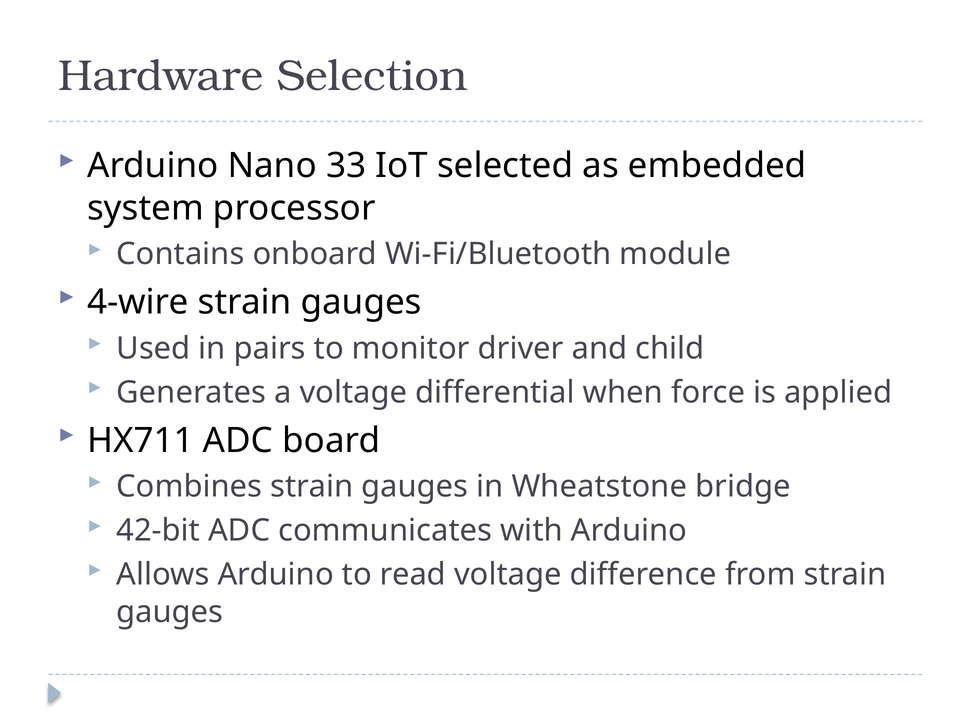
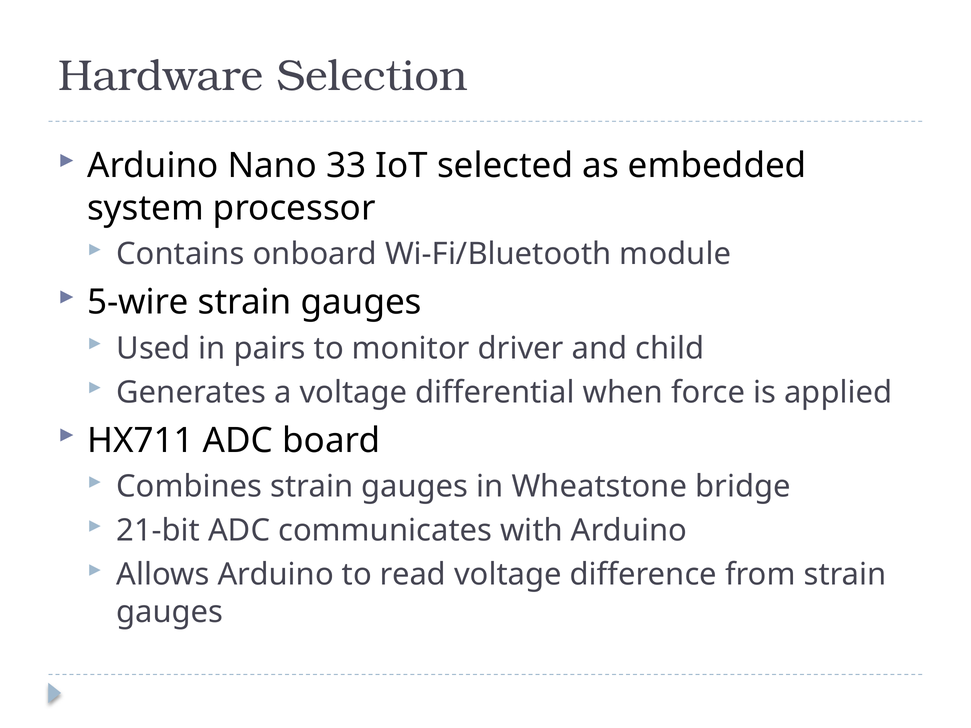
4-wire: 4-wire -> 5-wire (138, 302)
42-bit: 42-bit -> 21-bit (158, 531)
